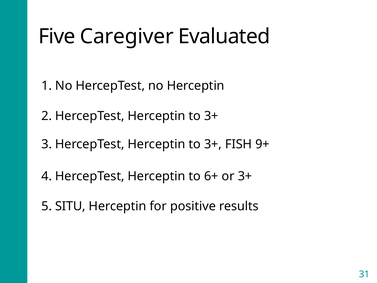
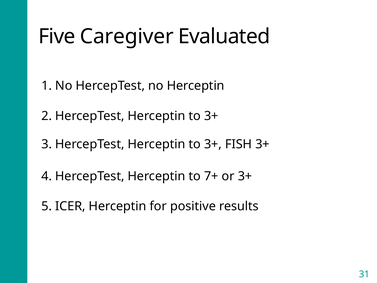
FISH 9+: 9+ -> 3+ (262, 144)
6+: 6+ -> 7+ (211, 176)
SITU: SITU -> ICER (70, 206)
